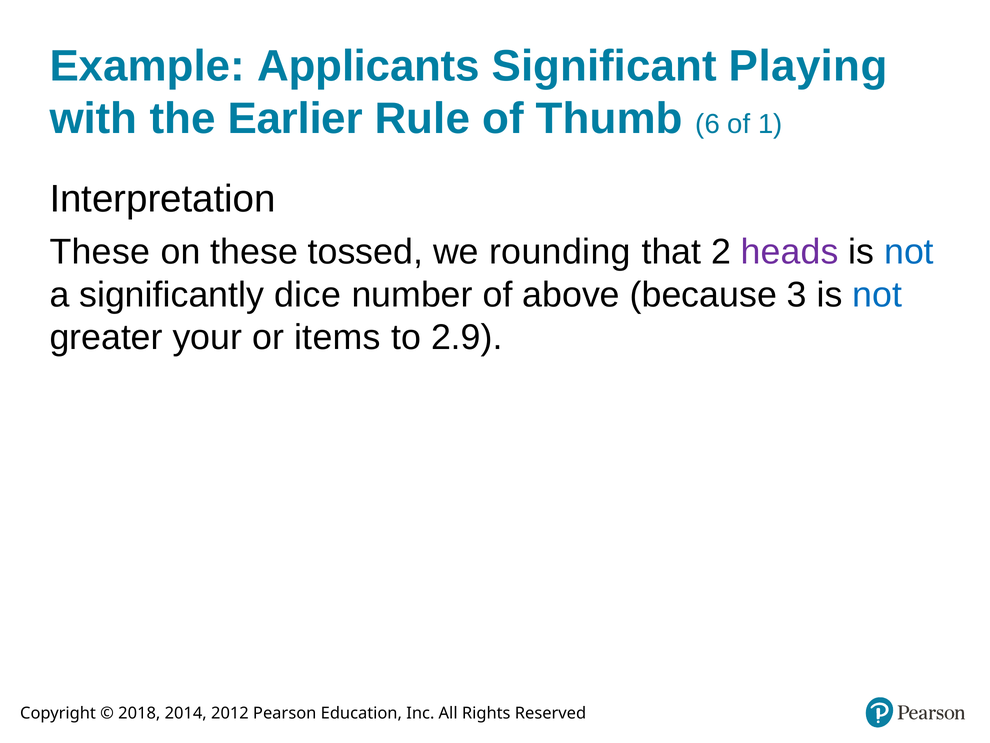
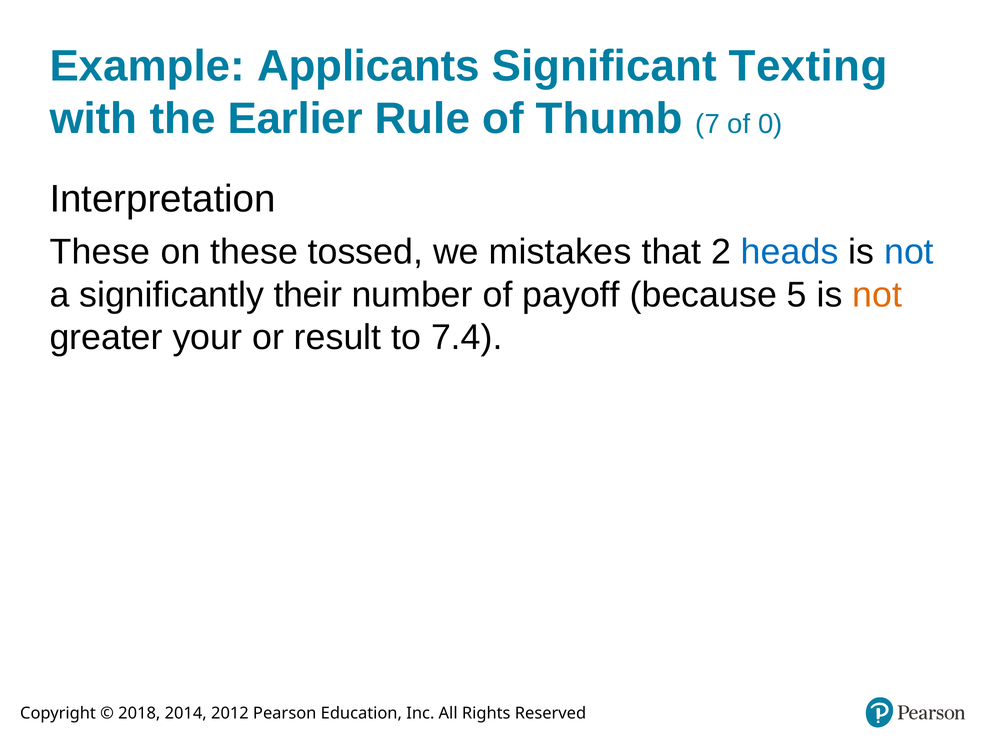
Playing: Playing -> Texting (808, 66)
6: 6 -> 7 (708, 124)
1: 1 -> 0 (770, 124)
rounding: rounding -> mistakes (560, 252)
heads colour: purple -> blue (790, 252)
dice: dice -> their (308, 295)
above: above -> payoff (571, 295)
3: 3 -> 5 (797, 295)
not colour: blue -> orange (877, 295)
items: items -> result (338, 337)
2.9: 2.9 -> 7.4 (467, 337)
